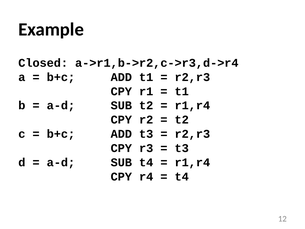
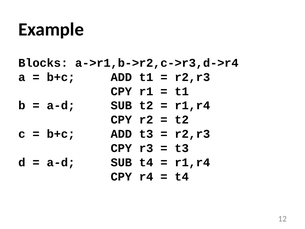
Closed: Closed -> Blocks (43, 63)
